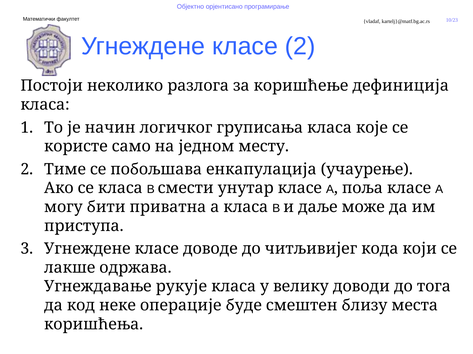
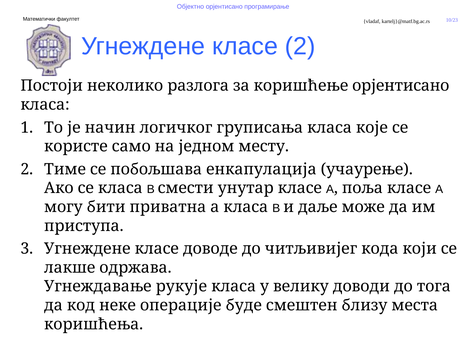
коришћење дефиниција: дефиниција -> орјентисано (401, 86)
